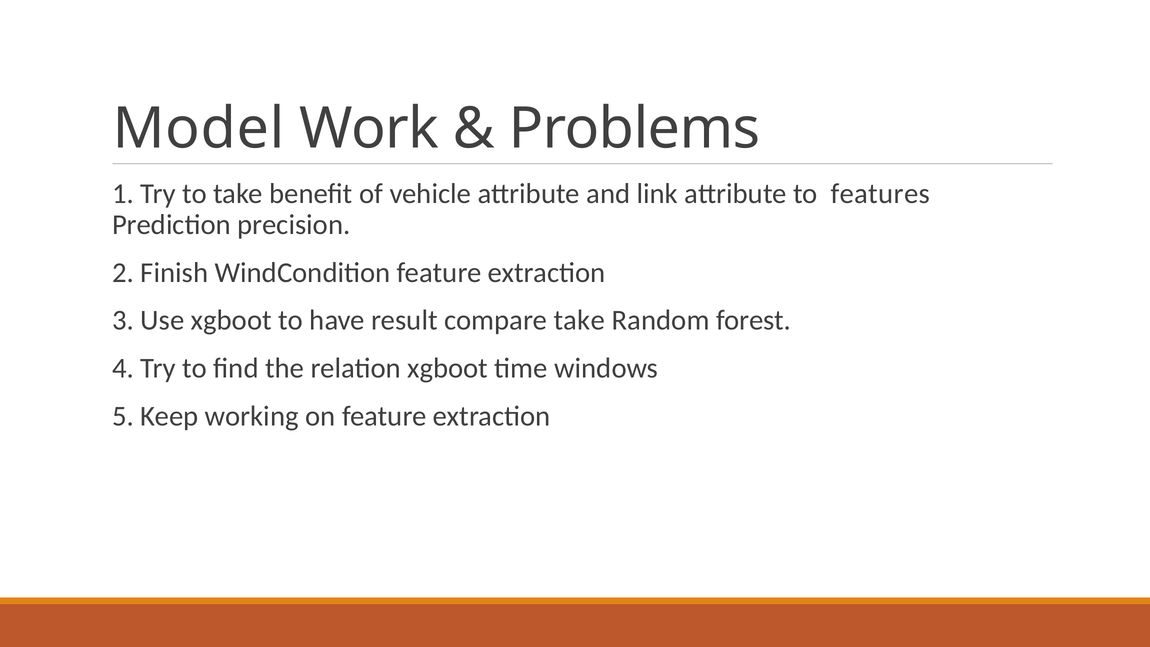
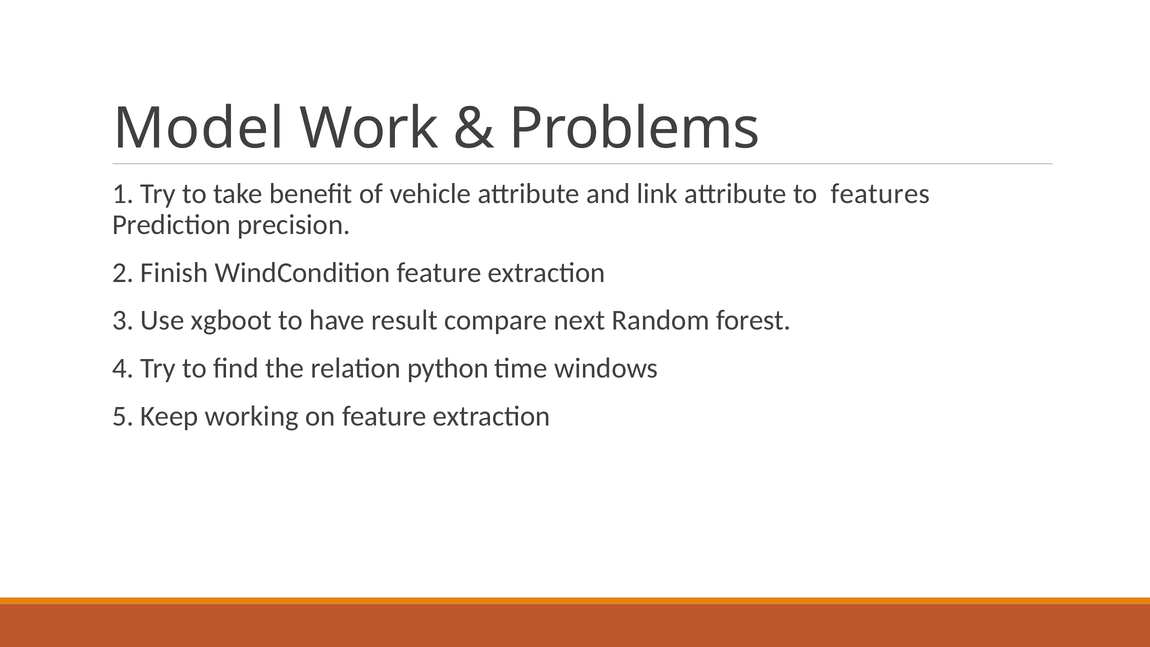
compare take: take -> next (579, 320)
relation xgboot: xgboot -> python (448, 368)
